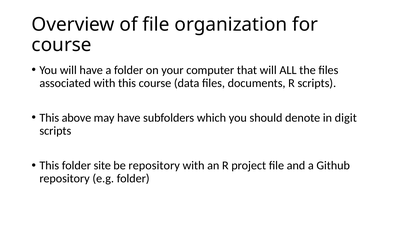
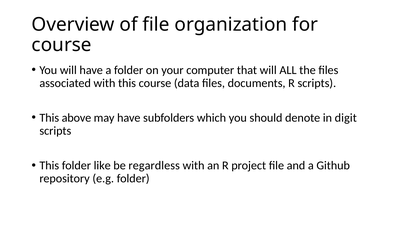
site: site -> like (102, 166)
be repository: repository -> regardless (154, 166)
